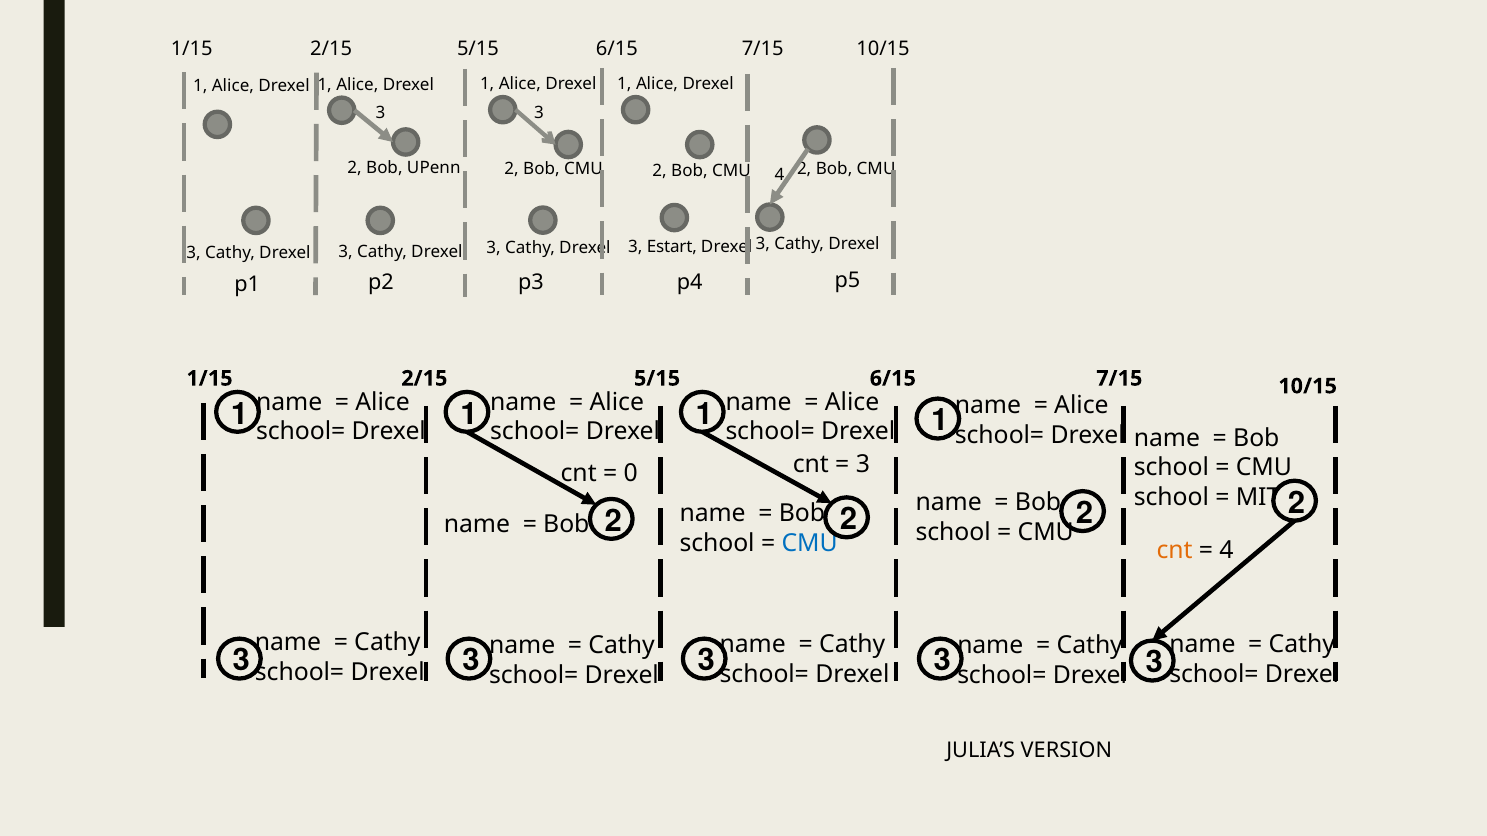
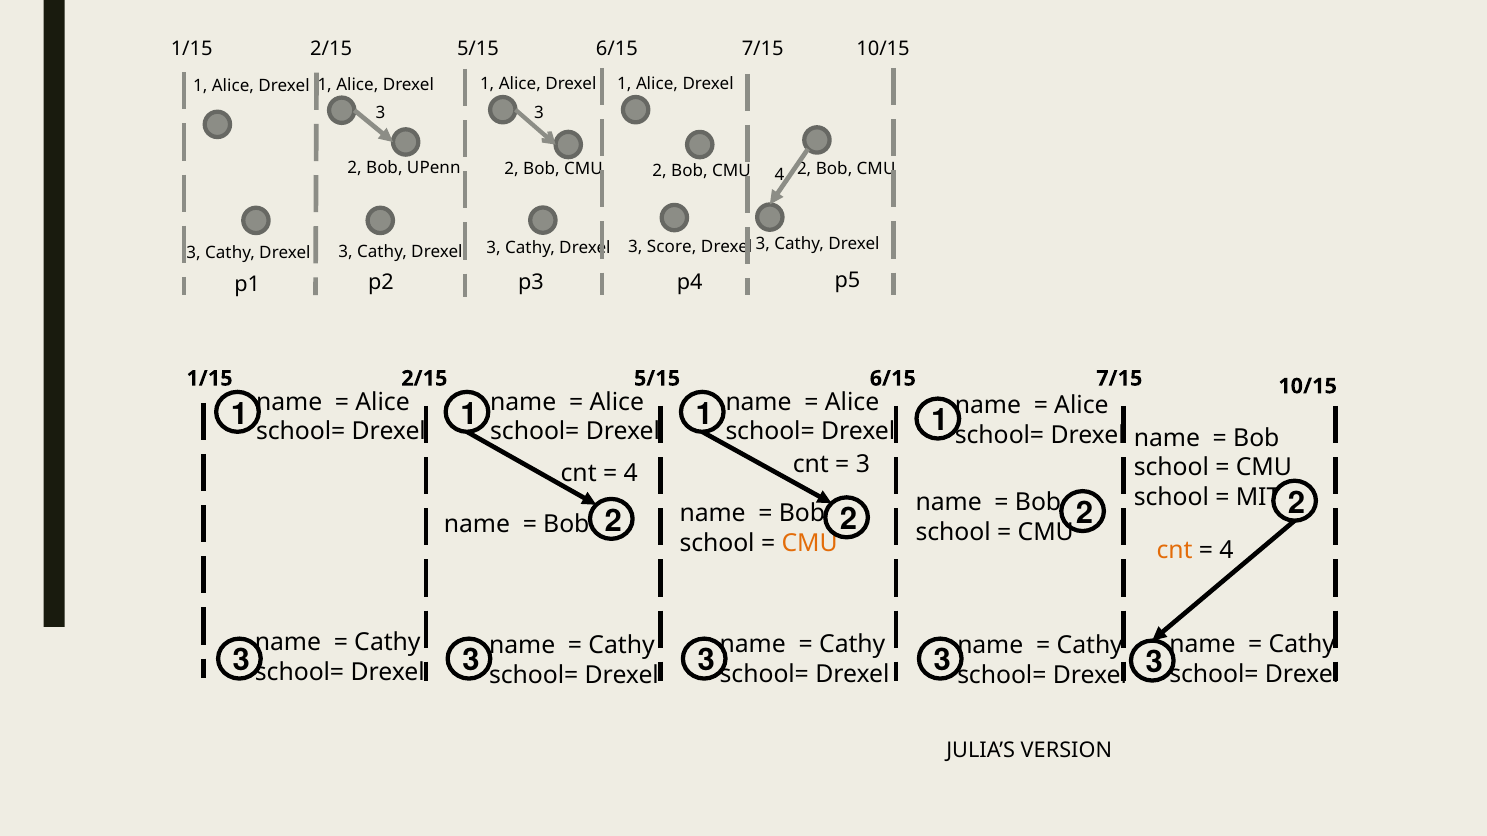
Estart: Estart -> Score (672, 247)
0: 0 -> 4 (631, 473)
CMU colour: blue -> orange (810, 543)
